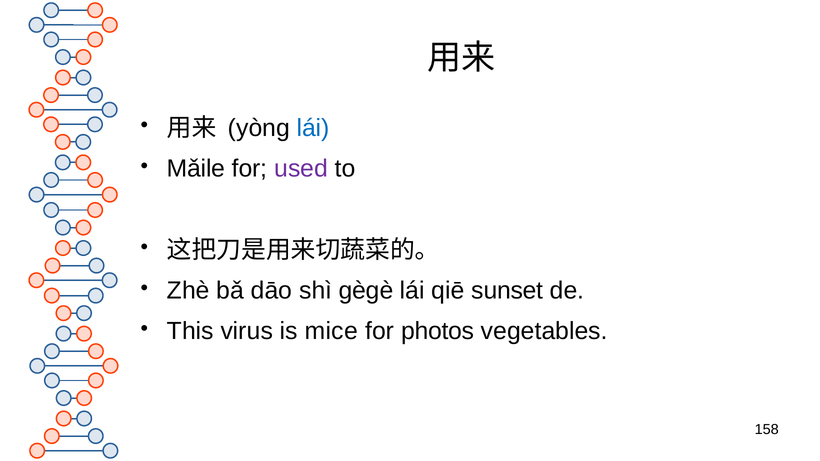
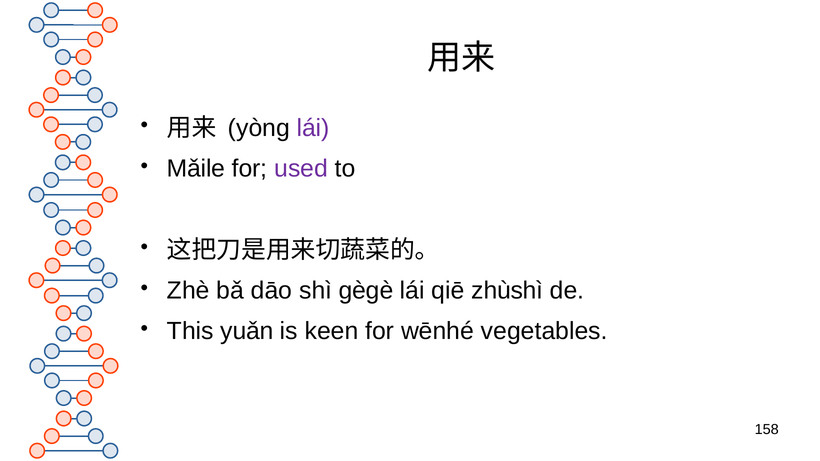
lái colour: blue -> purple (313, 128)
sunset: sunset -> zhùshì (507, 291)
virus: virus -> yuǎn (247, 331)
mice: mice -> keen (331, 331)
photos: photos -> wēnhé (438, 331)
